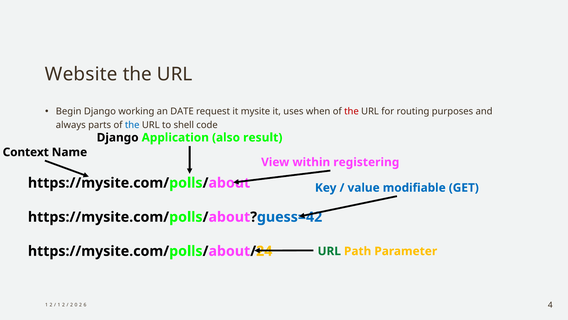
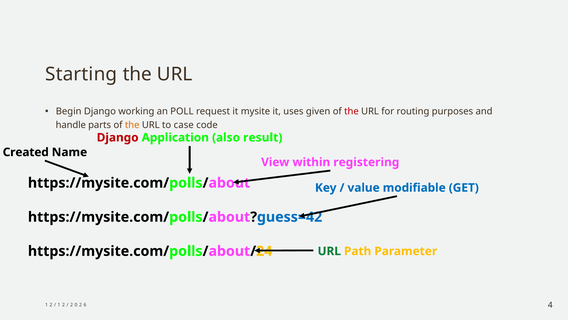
Website: Website -> Starting (81, 74)
DATE: DATE -> POLL (182, 111)
when: when -> given (318, 111)
always: always -> handle (71, 125)
the colour: blue -> orange (132, 125)
shell: shell -> case (184, 125)
Django colour: black -> red (118, 137)
Context: Context -> Created (26, 152)
